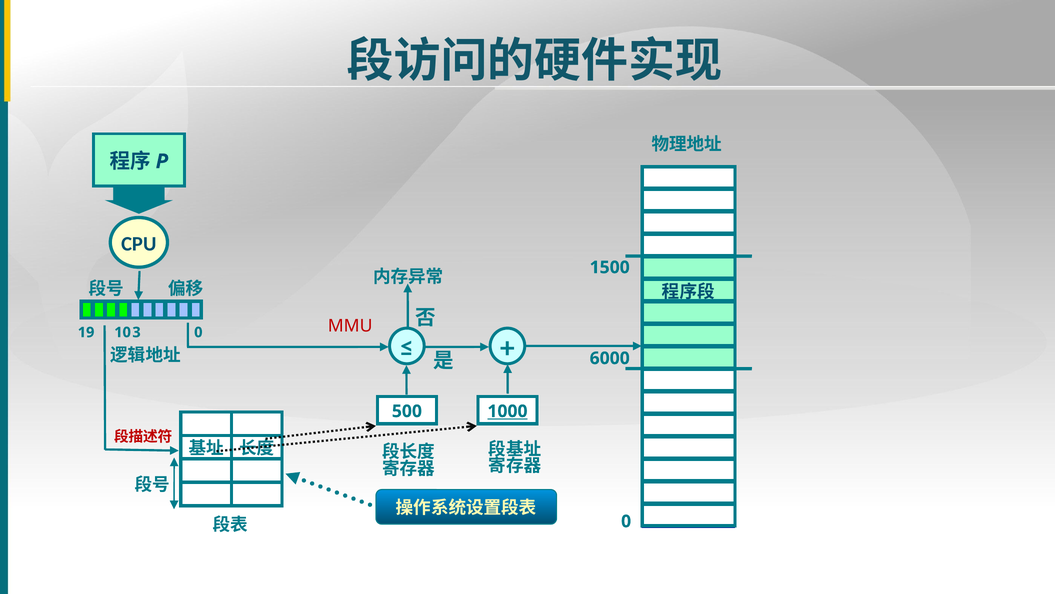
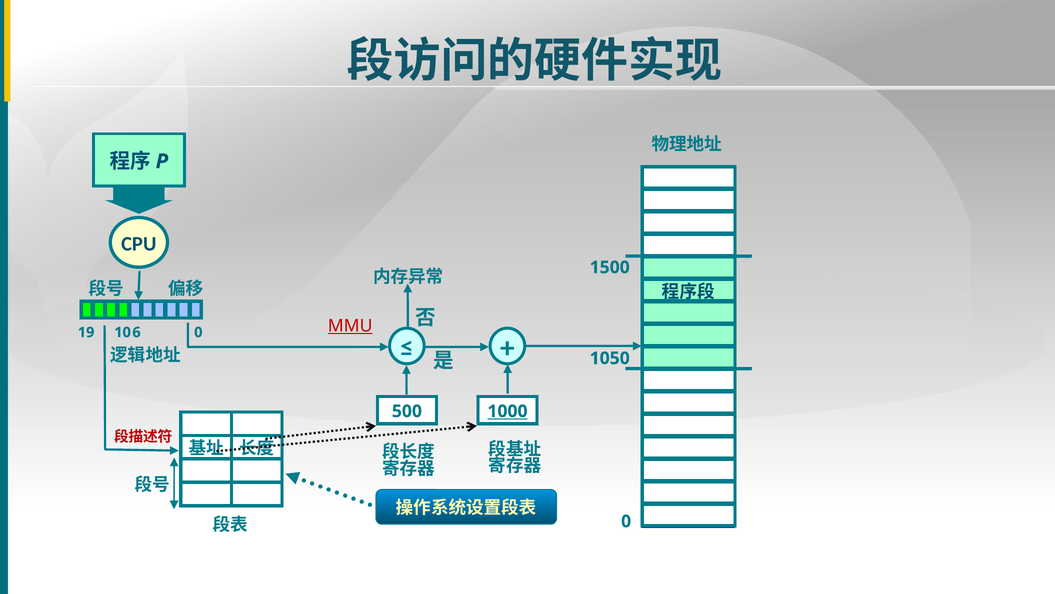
MMU underline: none -> present (350, 326)
3: 3 -> 6 (137, 332)
6000: 6000 -> 1050 (610, 358)
